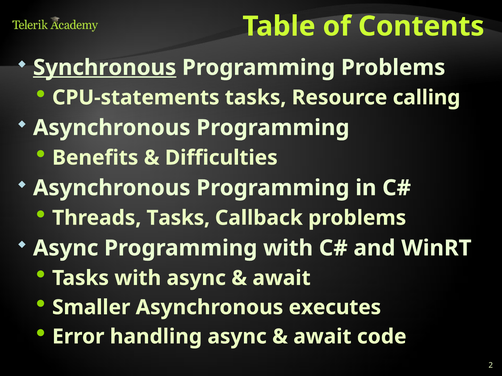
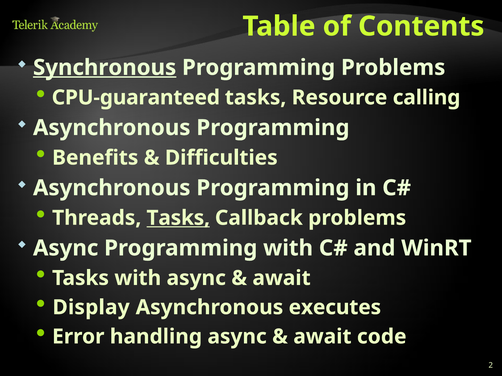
CPU-statements: CPU-statements -> CPU-guaranteed (136, 98)
Tasks underline: none -> present (178, 218)
Smaller: Smaller -> Display (91, 308)
